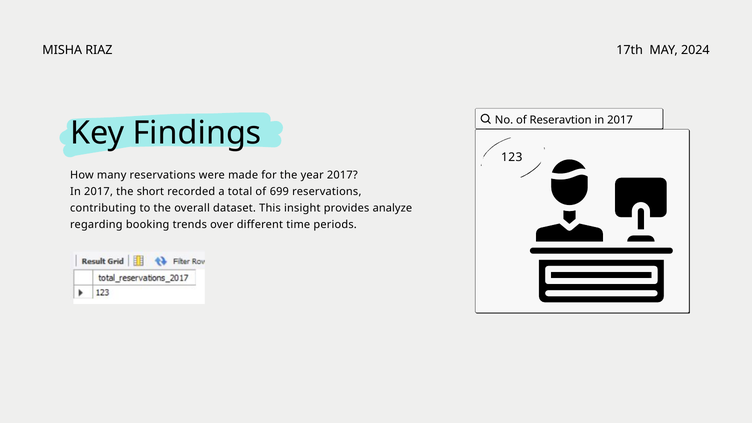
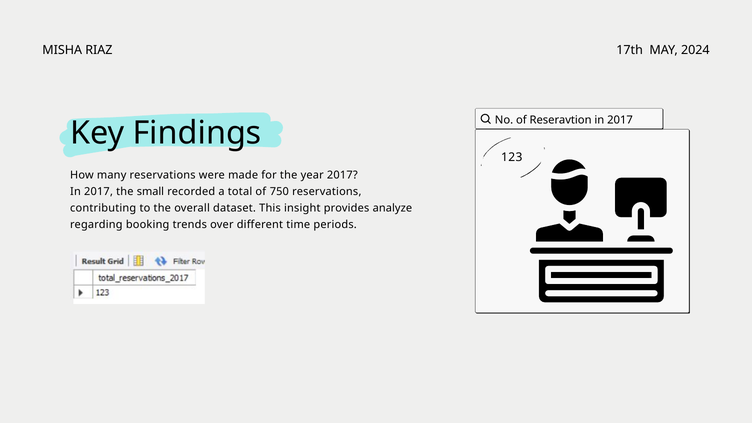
short: short -> small (150, 192)
699: 699 -> 750 (279, 192)
